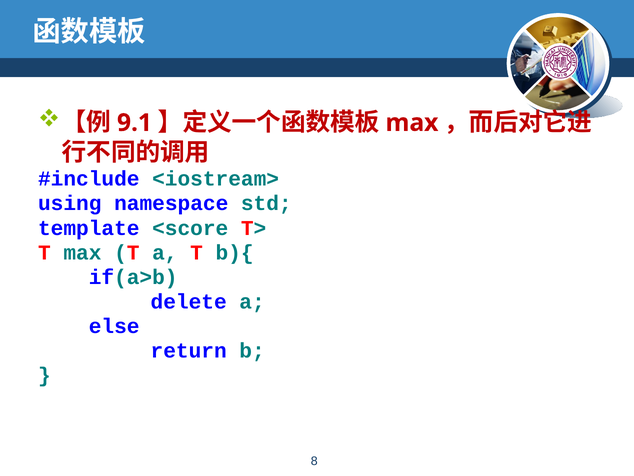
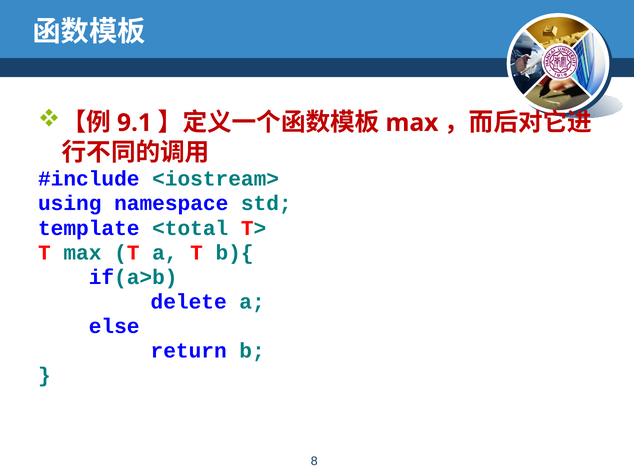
<score: <score -> <total (190, 228)
